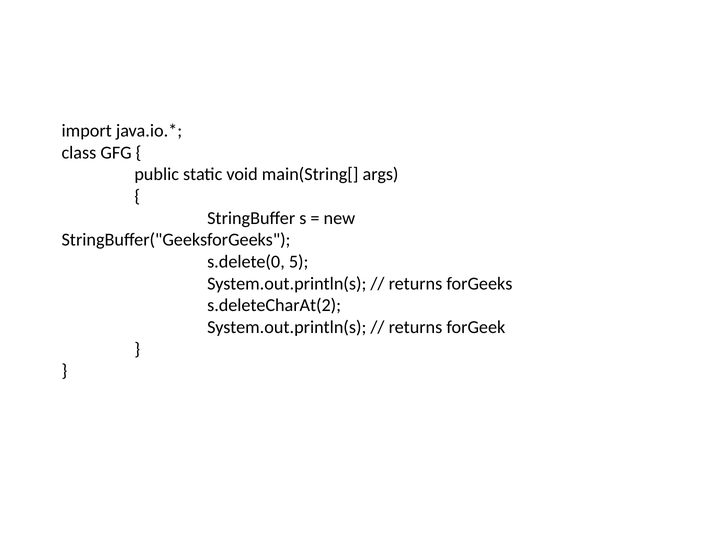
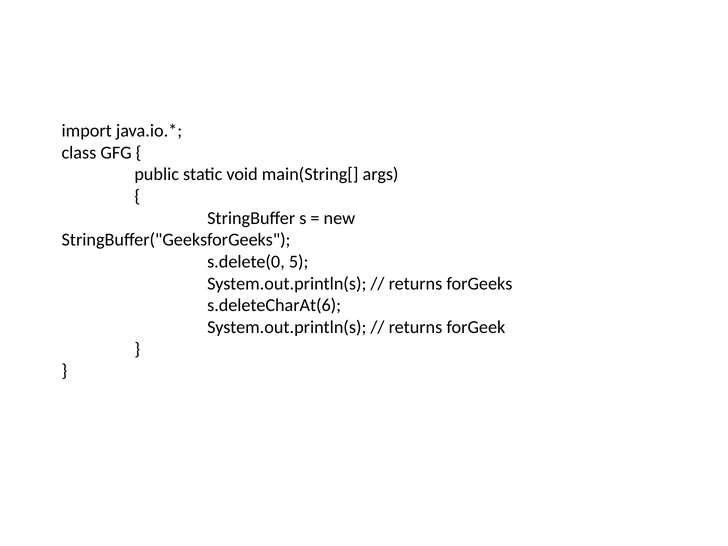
s.deleteCharAt(2: s.deleteCharAt(2 -> s.deleteCharAt(6 (274, 305)
